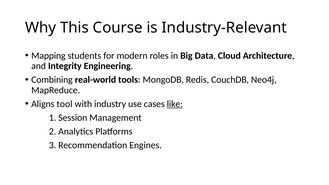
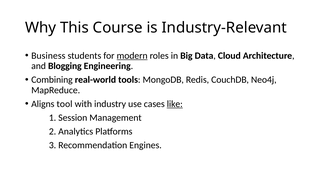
Mapping: Mapping -> Business (48, 56)
modern underline: none -> present (132, 56)
Integrity: Integrity -> Blogging (65, 66)
